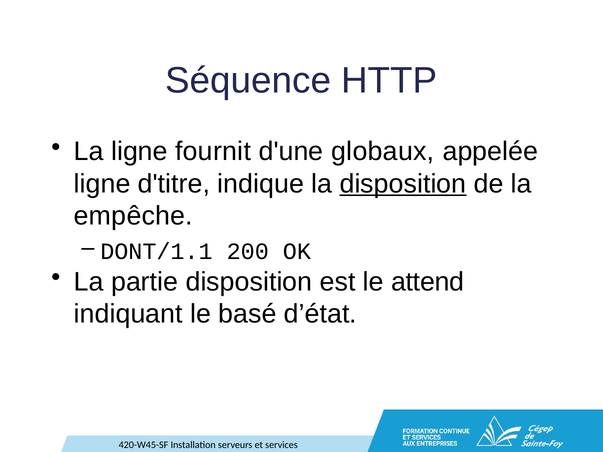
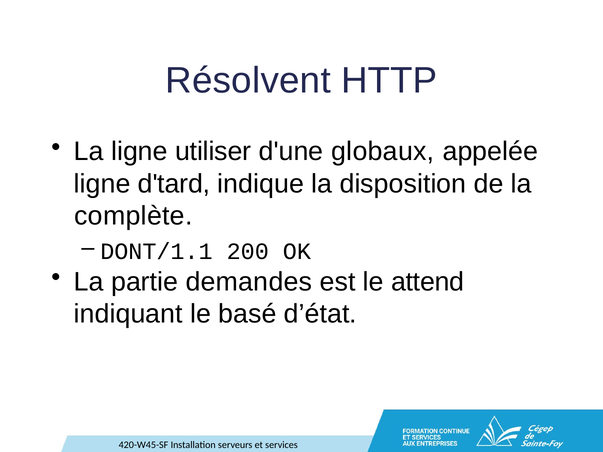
Séquence: Séquence -> Résolvent (248, 80)
fournit: fournit -> utiliser (213, 152)
d'titre: d'titre -> d'tard (174, 184)
disposition underline: present -> none (403, 184)
empêche: empêche -> complète (133, 216)
partie disposition: disposition -> demandes (249, 282)
